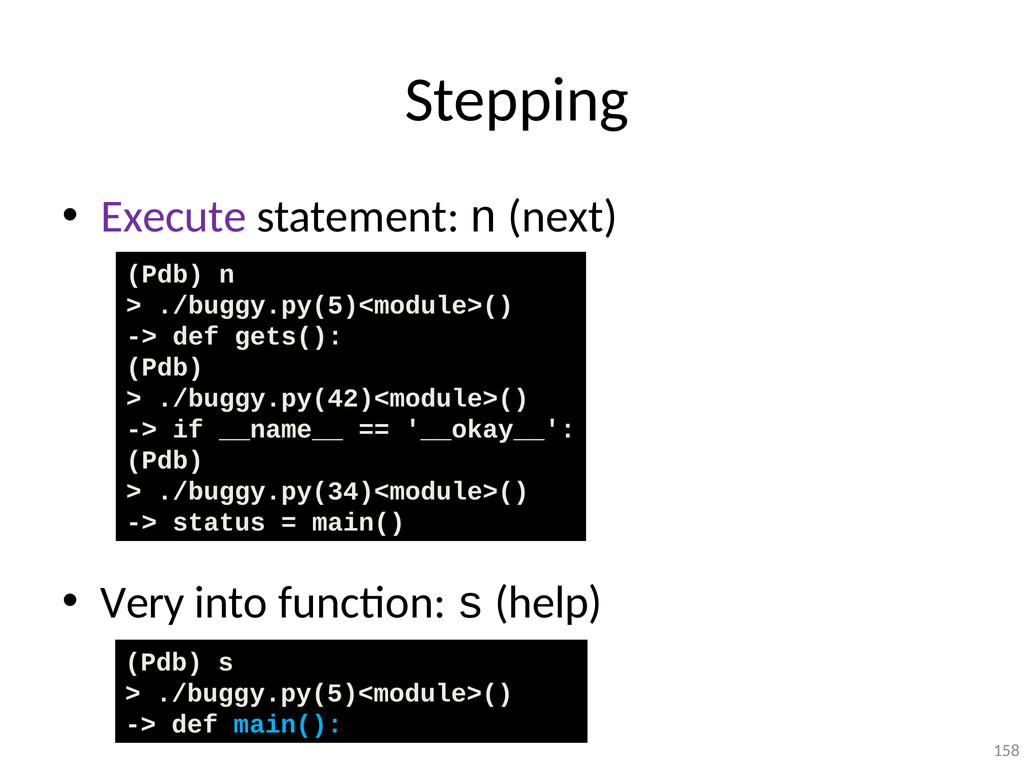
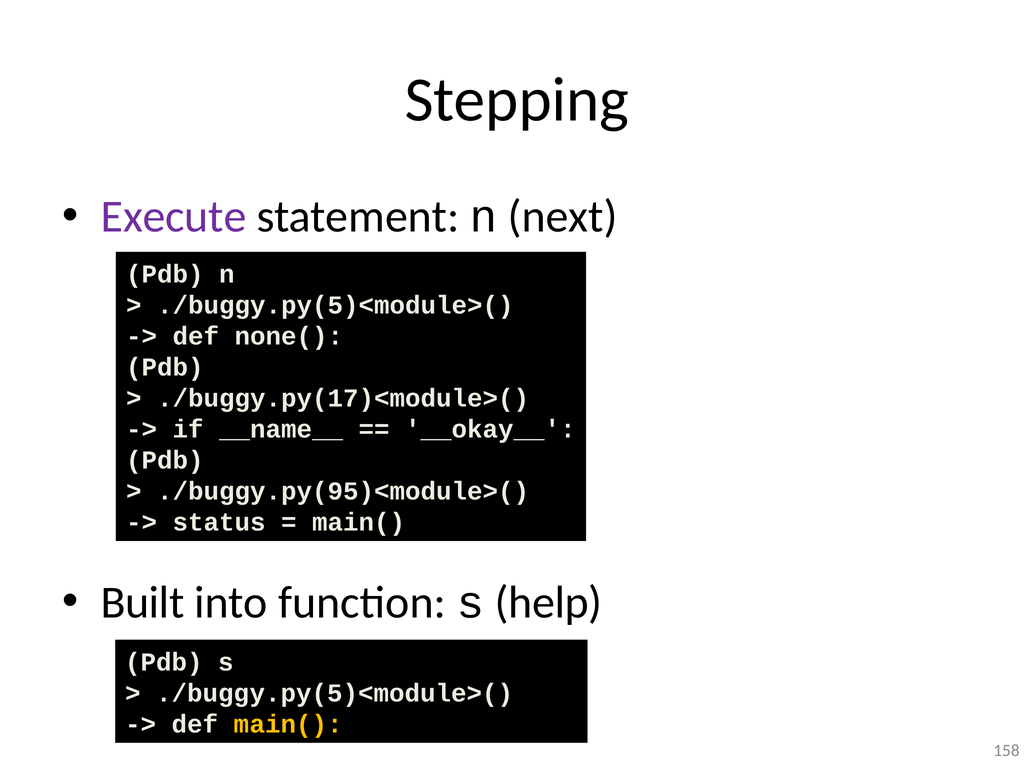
gets(: gets( -> none( (289, 336)
./buggy.py(42)<module>(: ./buggy.py(42)<module>( -> ./buggy.py(17)<module>( (343, 398)
./buggy.py(34)<module>(: ./buggy.py(34)<module>( -> ./buggy.py(95)<module>( (343, 492)
Very: Very -> Built (143, 603)
main( colour: light blue -> yellow (288, 725)
